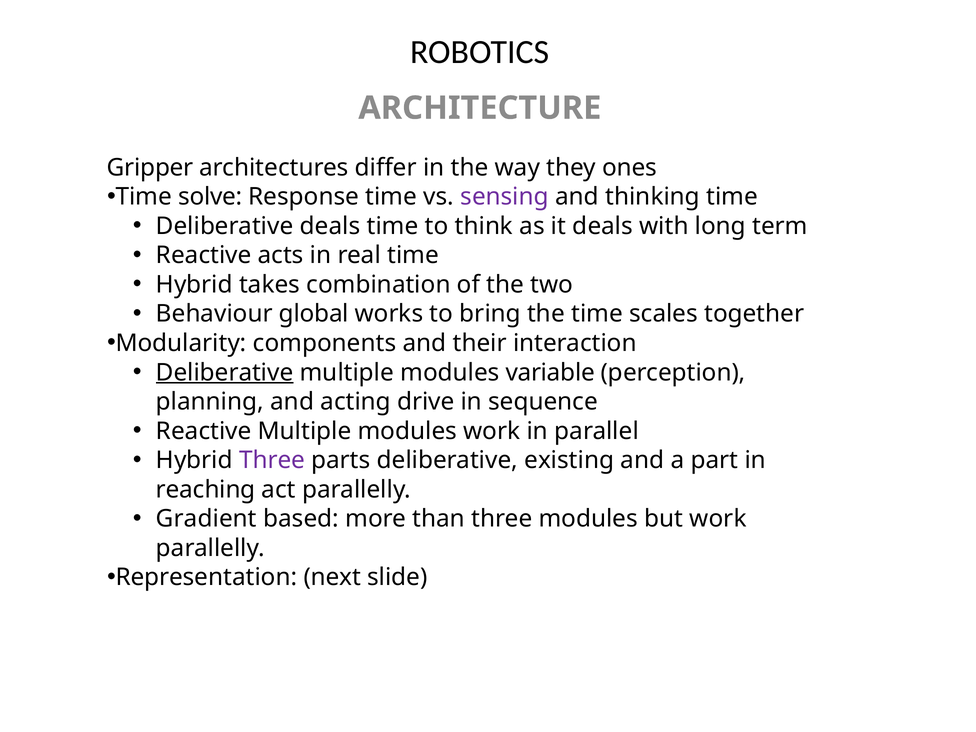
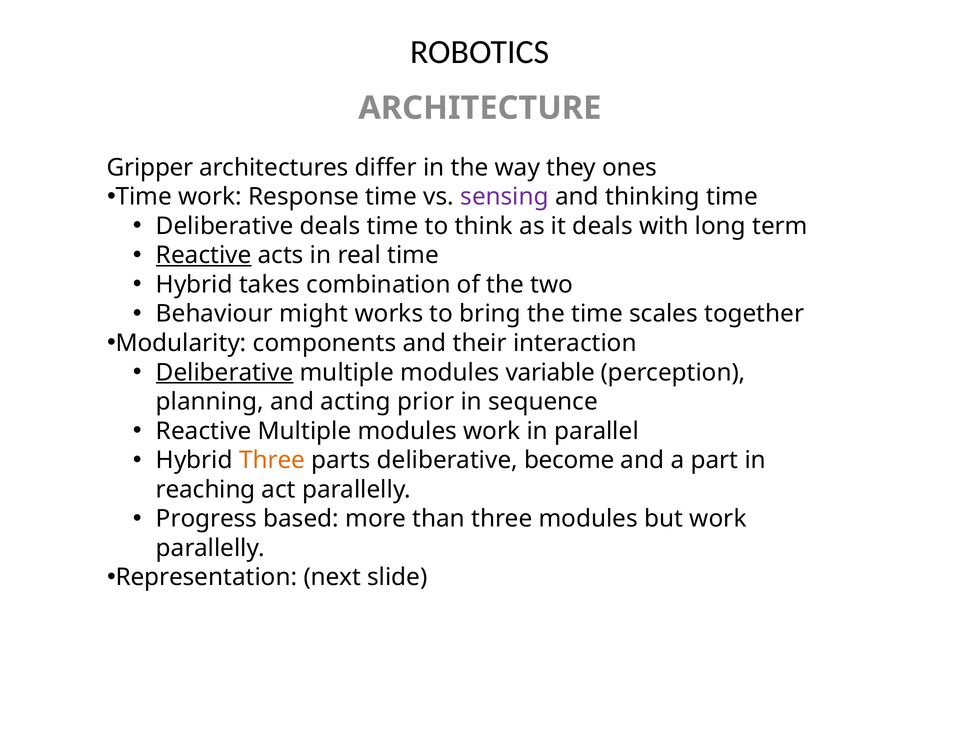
Time solve: solve -> work (210, 197)
Reactive underline: none -> present (204, 255)
global: global -> might (314, 314)
drive: drive -> prior (426, 402)
Three colour: purple -> orange (272, 460)
existing: existing -> become (569, 460)
Gradient: Gradient -> Progress (206, 519)
